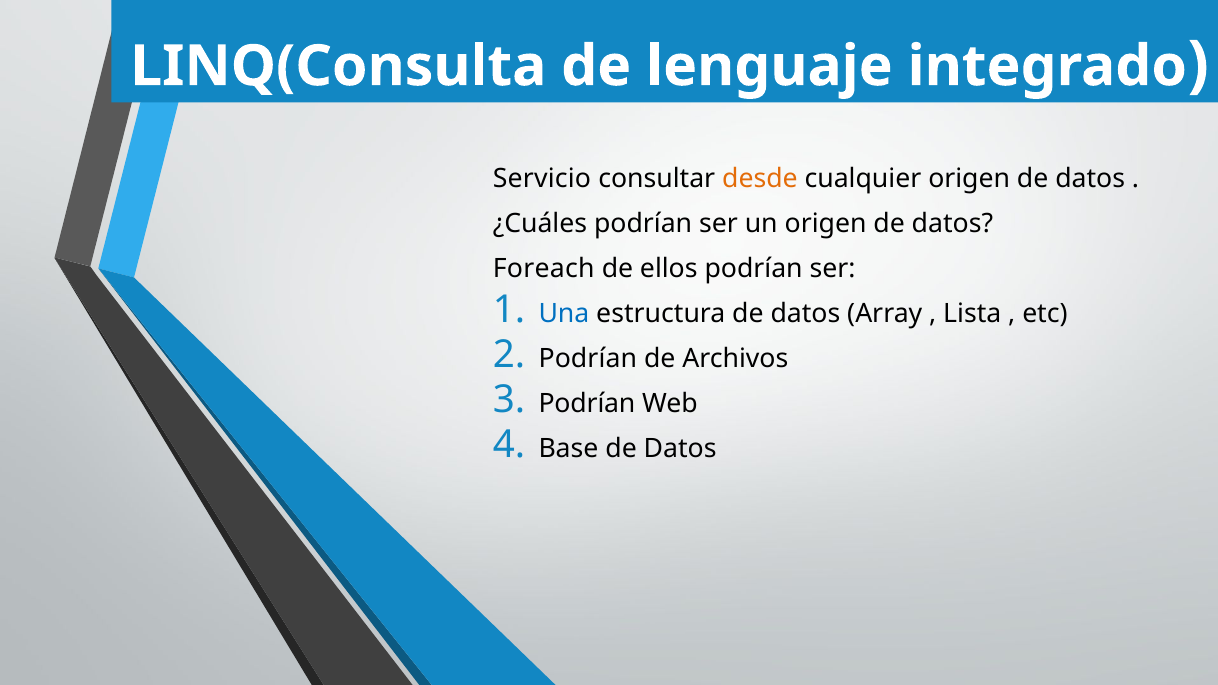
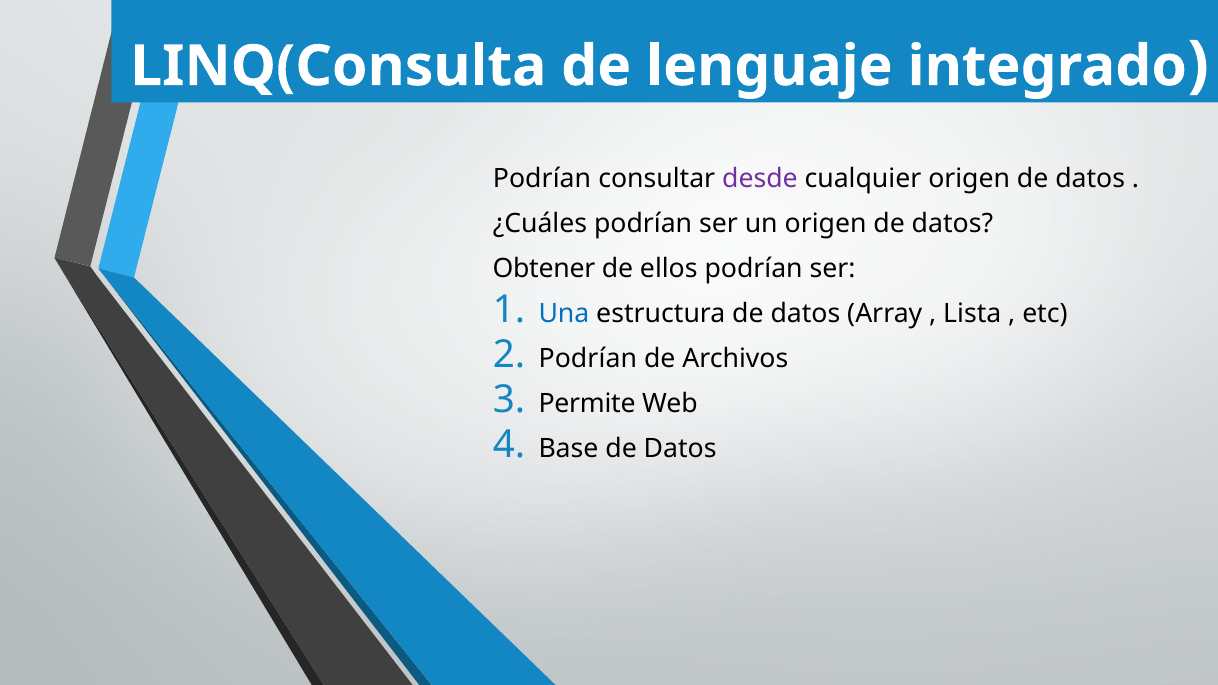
Servicio: Servicio -> Podrían (542, 179)
desde colour: orange -> purple (760, 179)
Foreach: Foreach -> Obtener (544, 269)
Podrían: Podrían -> Permite (587, 404)
